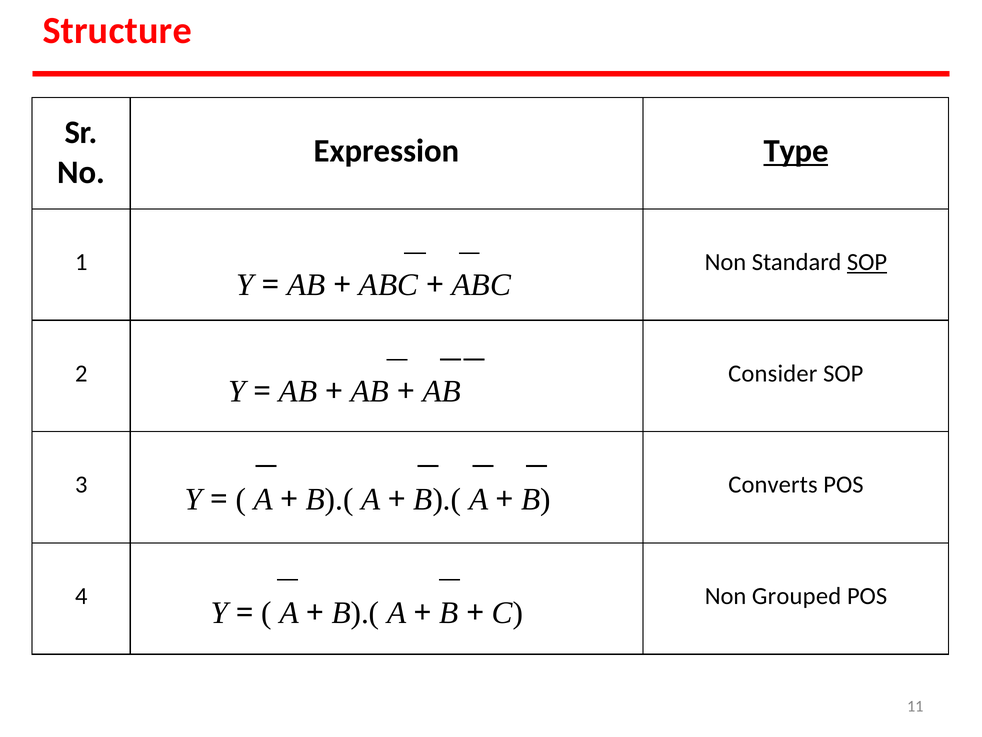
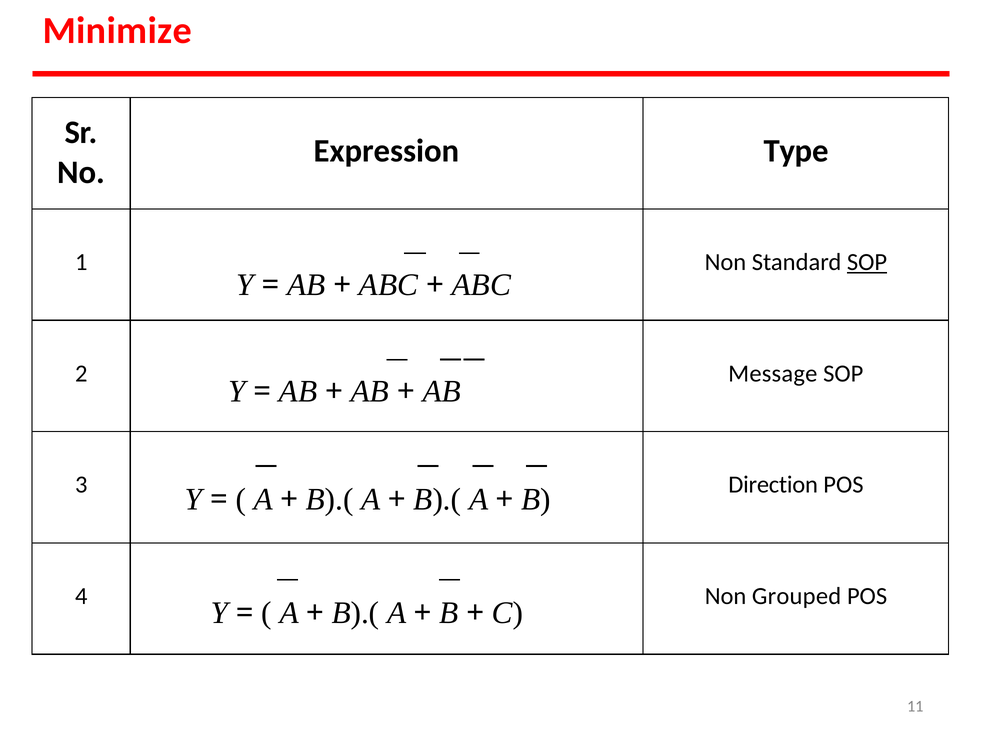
Structure: Structure -> Minimize (117, 30)
Type underline: present -> none (796, 151)
Consider: Consider -> Message (773, 373)
Converts: Converts -> Direction (773, 485)
